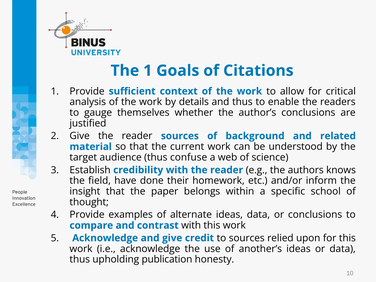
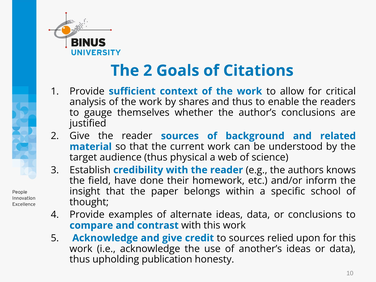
The 1: 1 -> 2 (148, 71)
details: details -> shares (194, 102)
confuse: confuse -> physical (189, 157)
